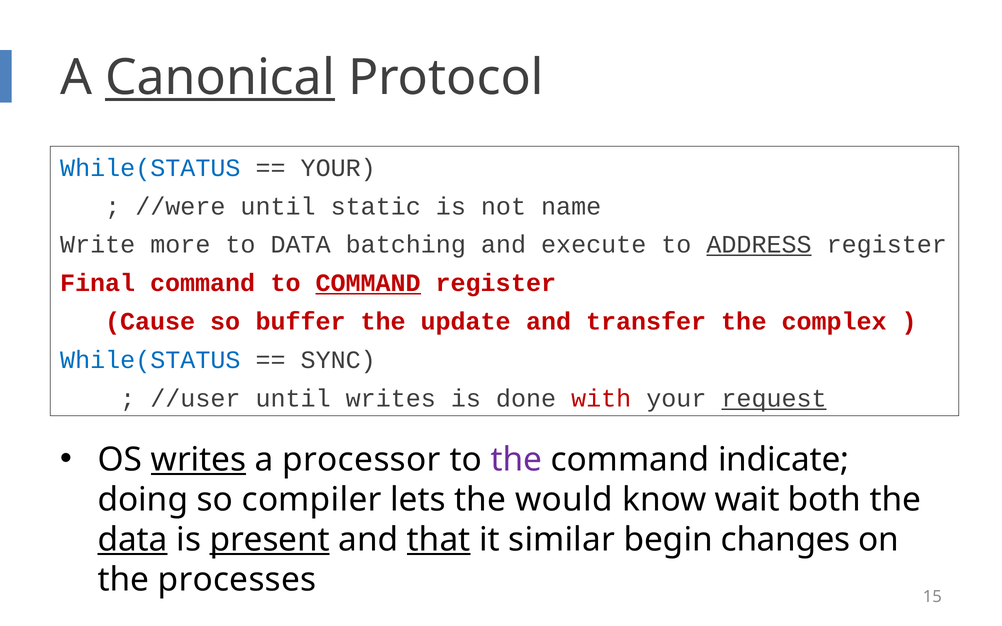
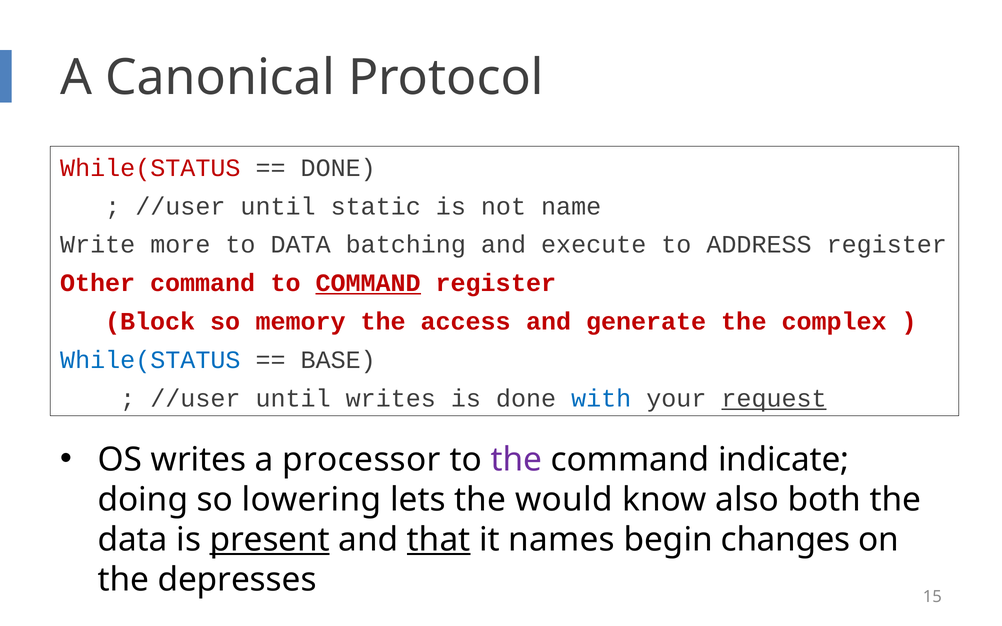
Canonical underline: present -> none (220, 78)
While(STATUS colour: blue -> red (150, 168)
YOUR: YOUR -> DONE (338, 168)
//were: //were -> //user (180, 206)
ADDRESS underline: present -> none (759, 245)
Final: Final -> Other (98, 283)
Cause: Cause -> Block (150, 322)
buffer: buffer -> memory (301, 322)
update: update -> access (466, 322)
transfer: transfer -> generate (646, 322)
SYNC: SYNC -> BASE (338, 360)
with colour: red -> blue (601, 398)
writes underline: present -> none (199, 460)
compiler: compiler -> lowering (312, 500)
wait: wait -> also (747, 500)
data underline: present -> none (133, 540)
similar: similar -> names (562, 540)
processes: processes -> depresses (237, 580)
